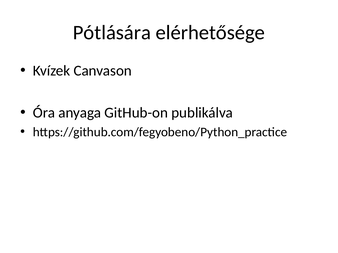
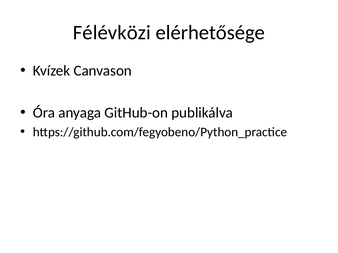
Pótlására: Pótlására -> Félévközi (112, 33)
